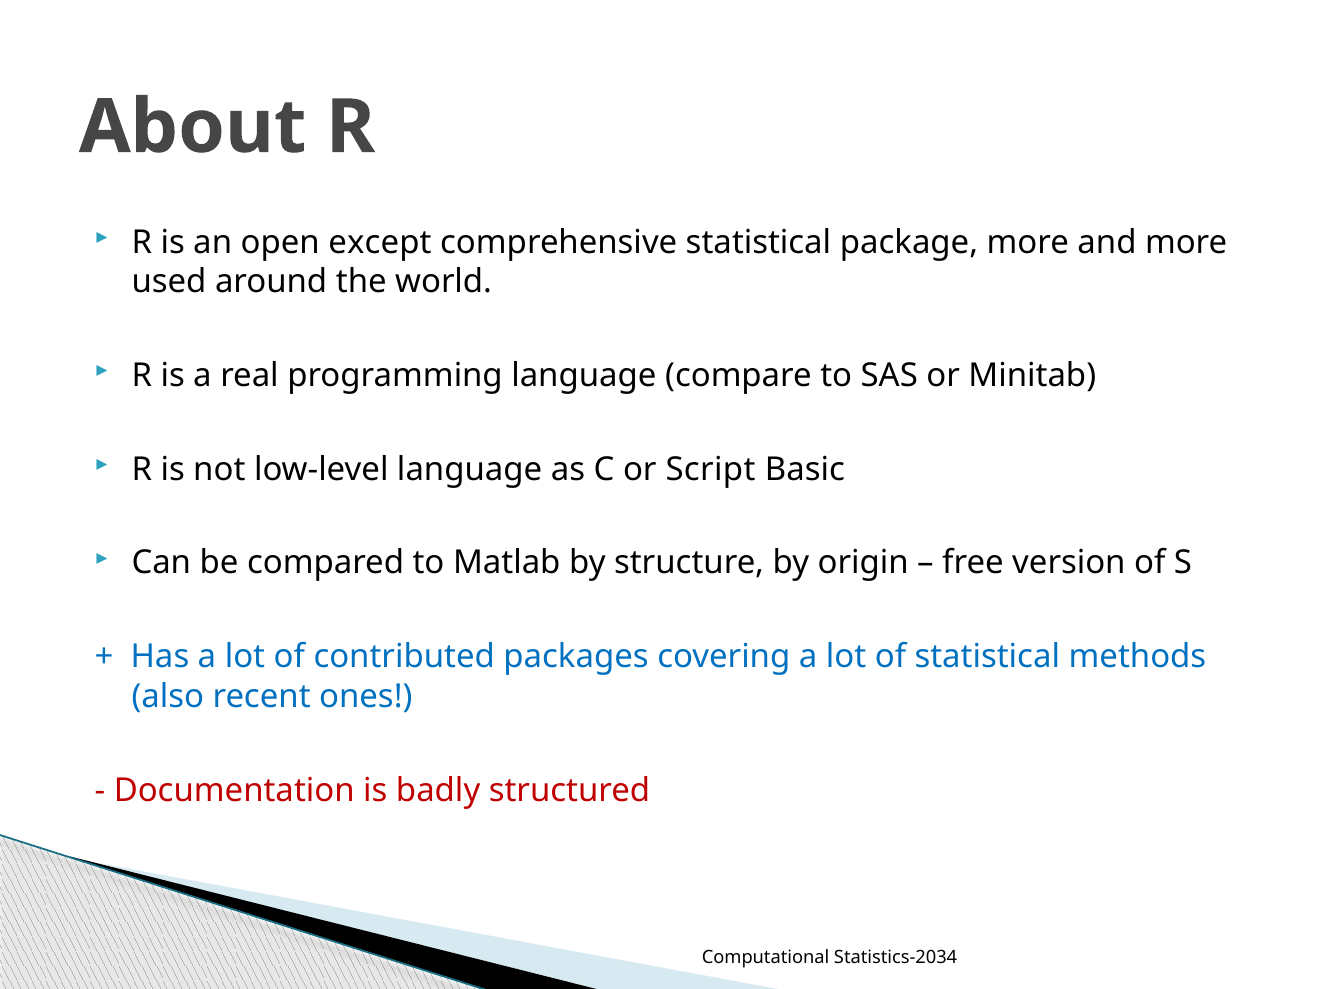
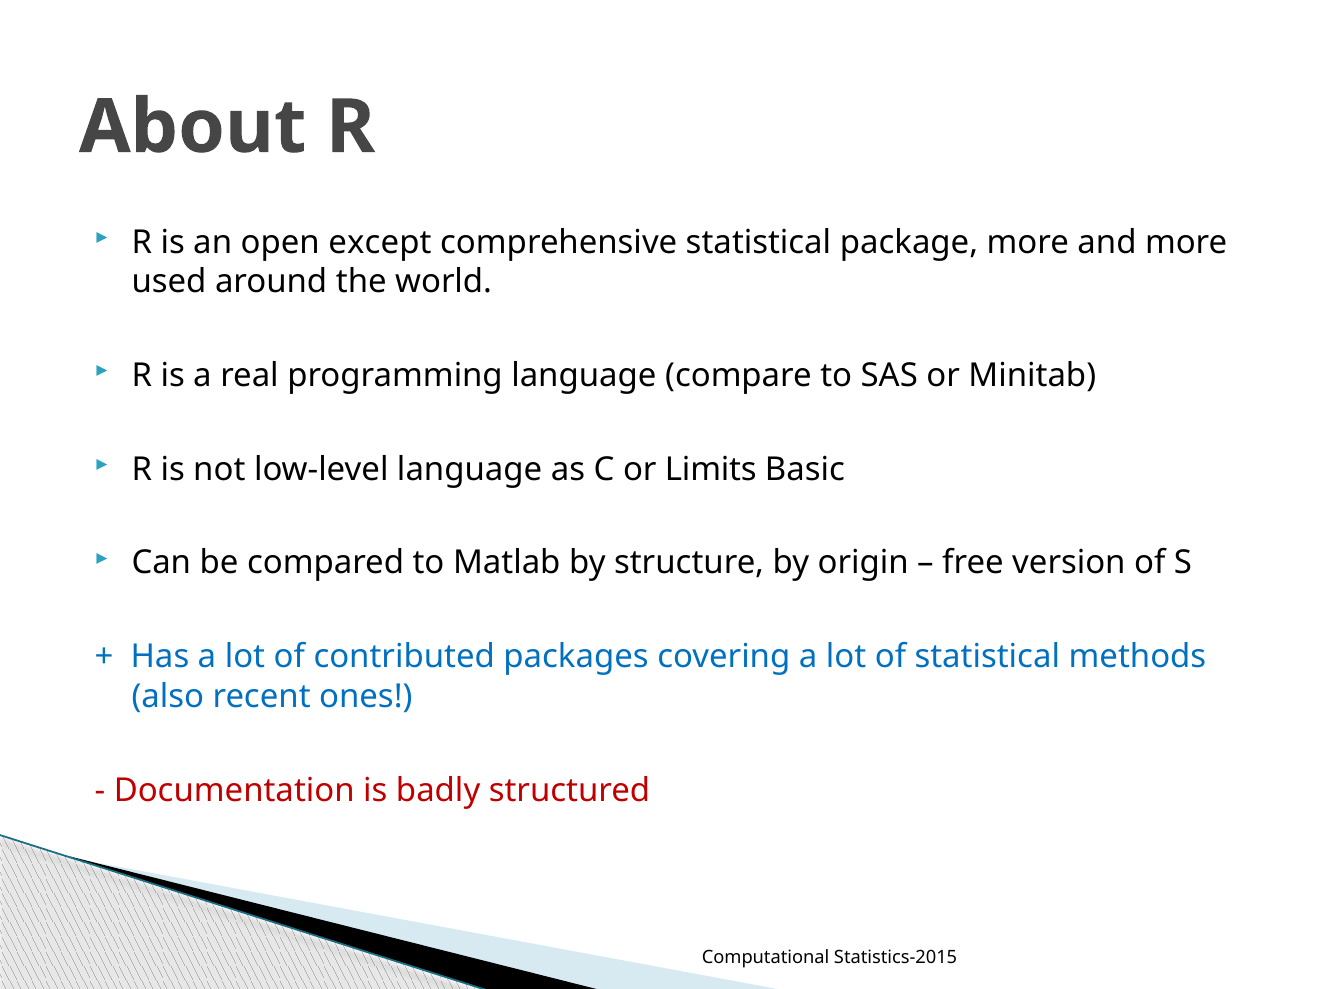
Script: Script -> Limits (711, 469)
Statistics-2034: Statistics-2034 -> Statistics-2015 (896, 957)
